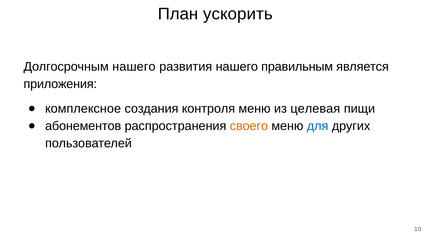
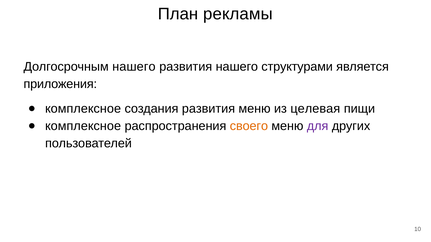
ускорить: ускорить -> рекламы (238, 14)
правильным: правильным -> структурами (297, 67)
создания контроля: контроля -> развития (208, 109)
абонементов: абонементов -> комплексное (83, 126)
для colour: blue -> purple (318, 126)
